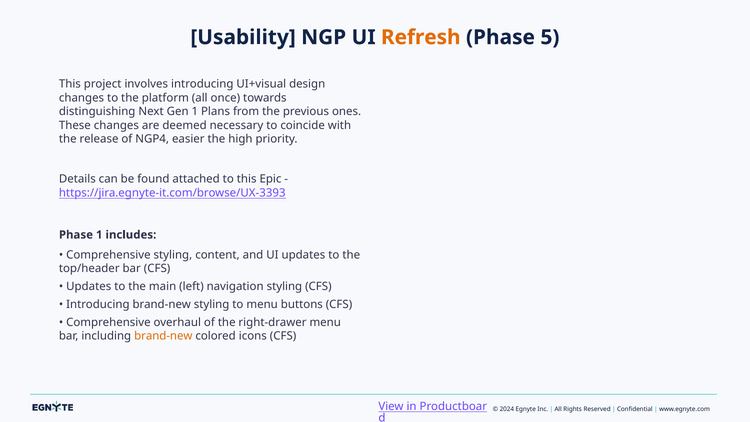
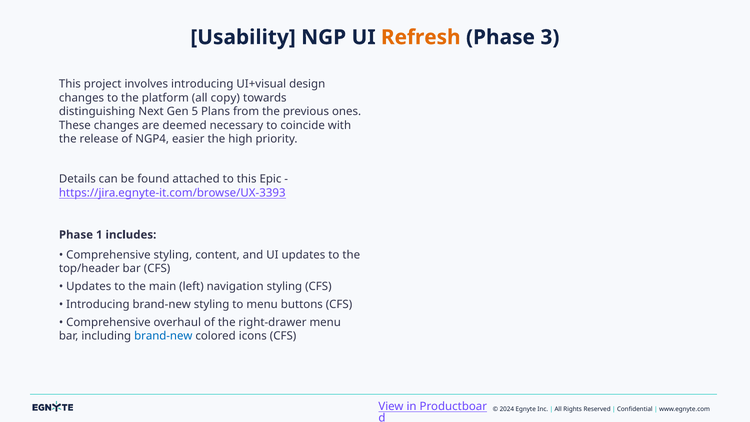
5: 5 -> 3 (550, 37)
once: once -> copy (225, 98)
Gen 1: 1 -> 5 (195, 111)
brand-new colour: orange -> blue (163, 336)
